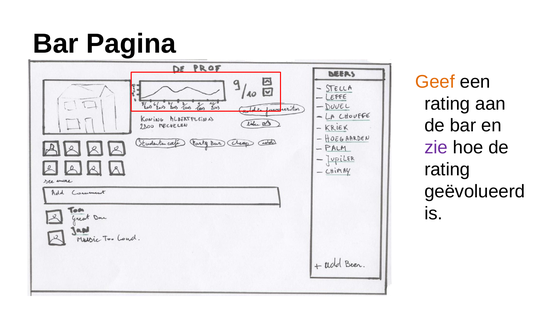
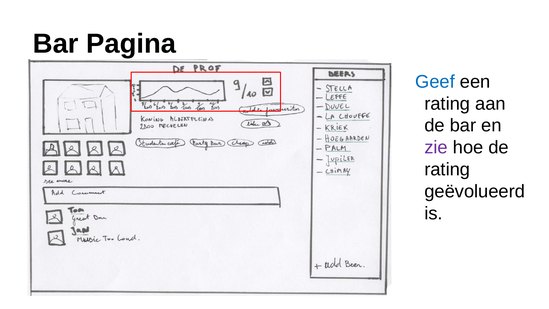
Geef colour: orange -> blue (435, 82)
